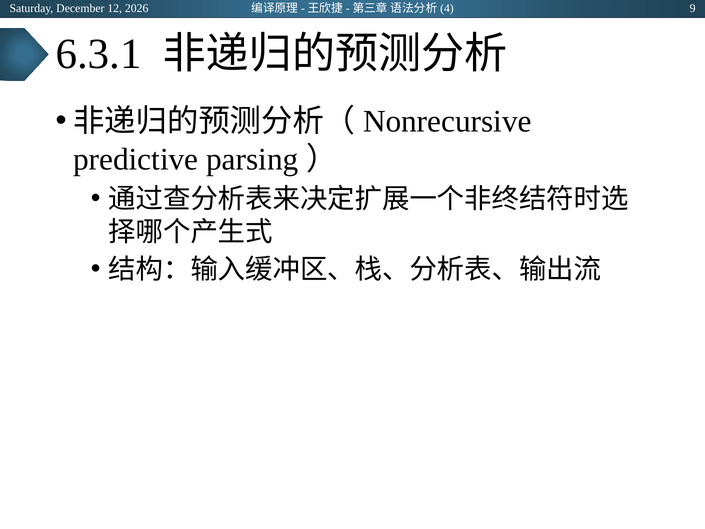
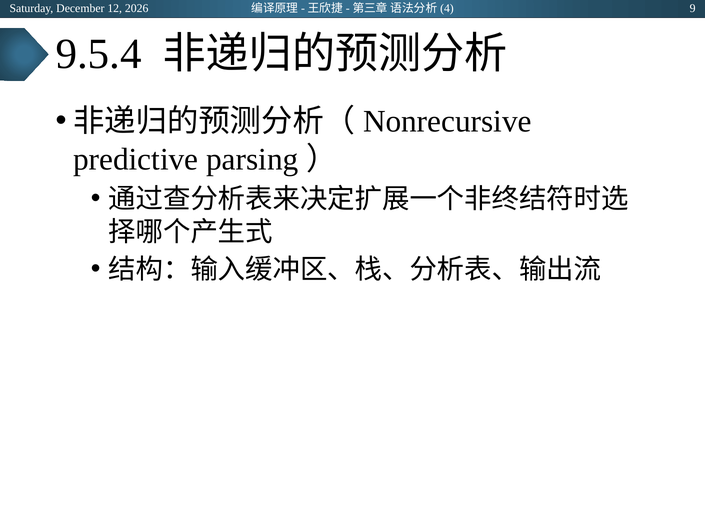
6.3.1: 6.3.1 -> 9.5.4 (99, 54)
